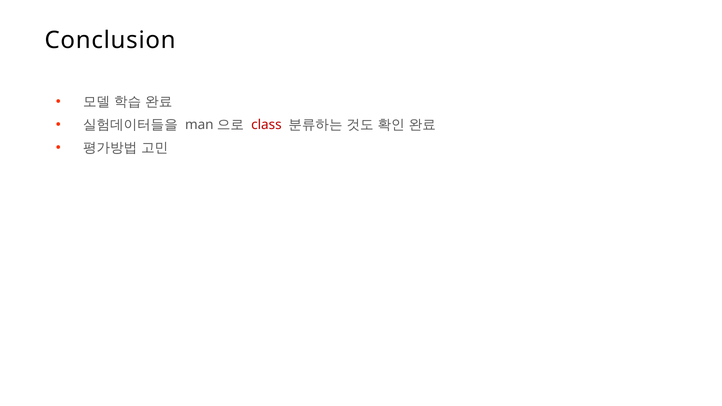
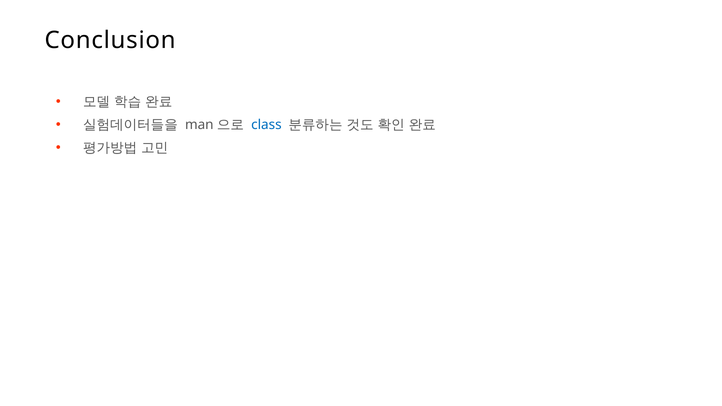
class colour: red -> blue (266, 125)
